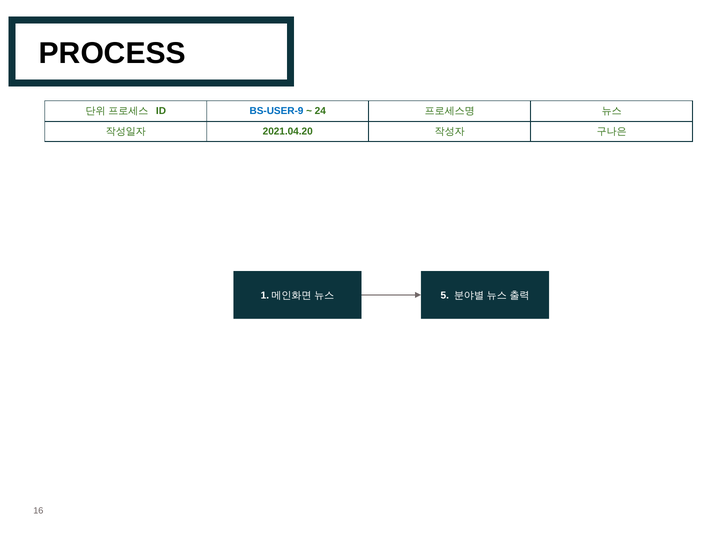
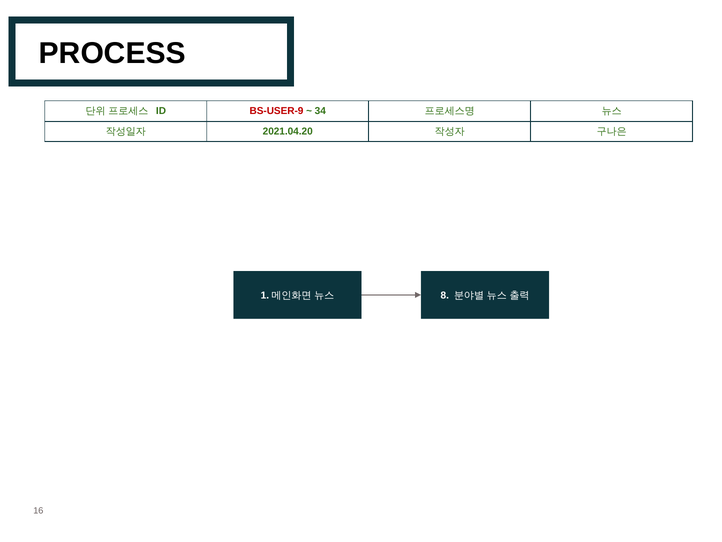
BS-USER-9 colour: blue -> red (277, 111)
24: 24 -> 34 (320, 111)
5: 5 -> 8 (445, 295)
